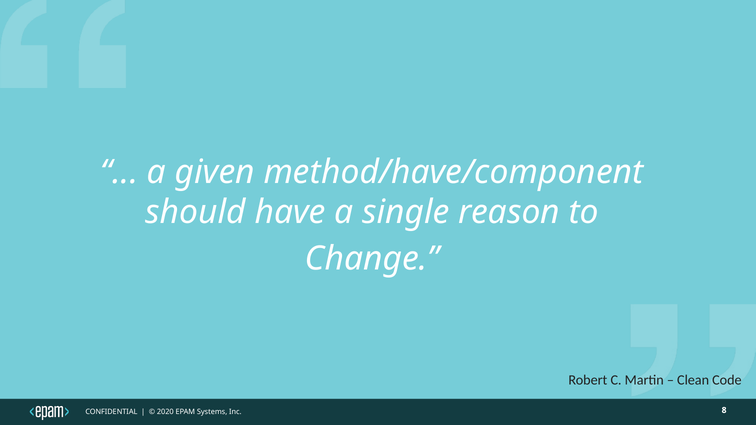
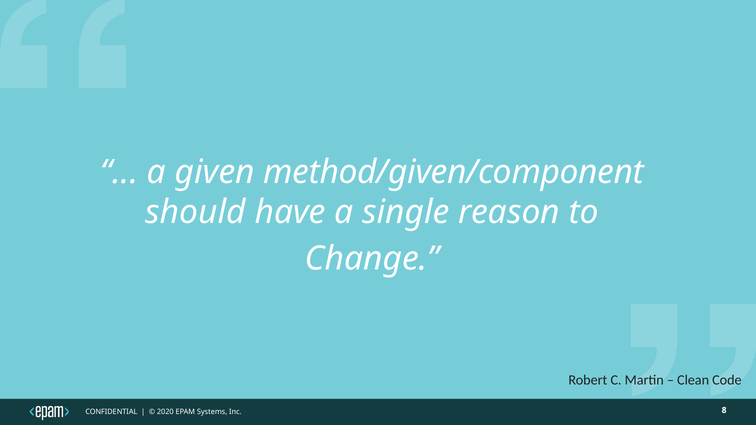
method/have/component: method/have/component -> method/given/component (454, 172)
